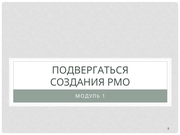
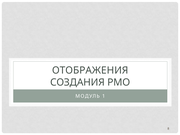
ПОДВЕРГАТЬСЯ: ПОДВЕРГАТЬСЯ -> ОТОБРАЖЕНИЯ (90, 70)
